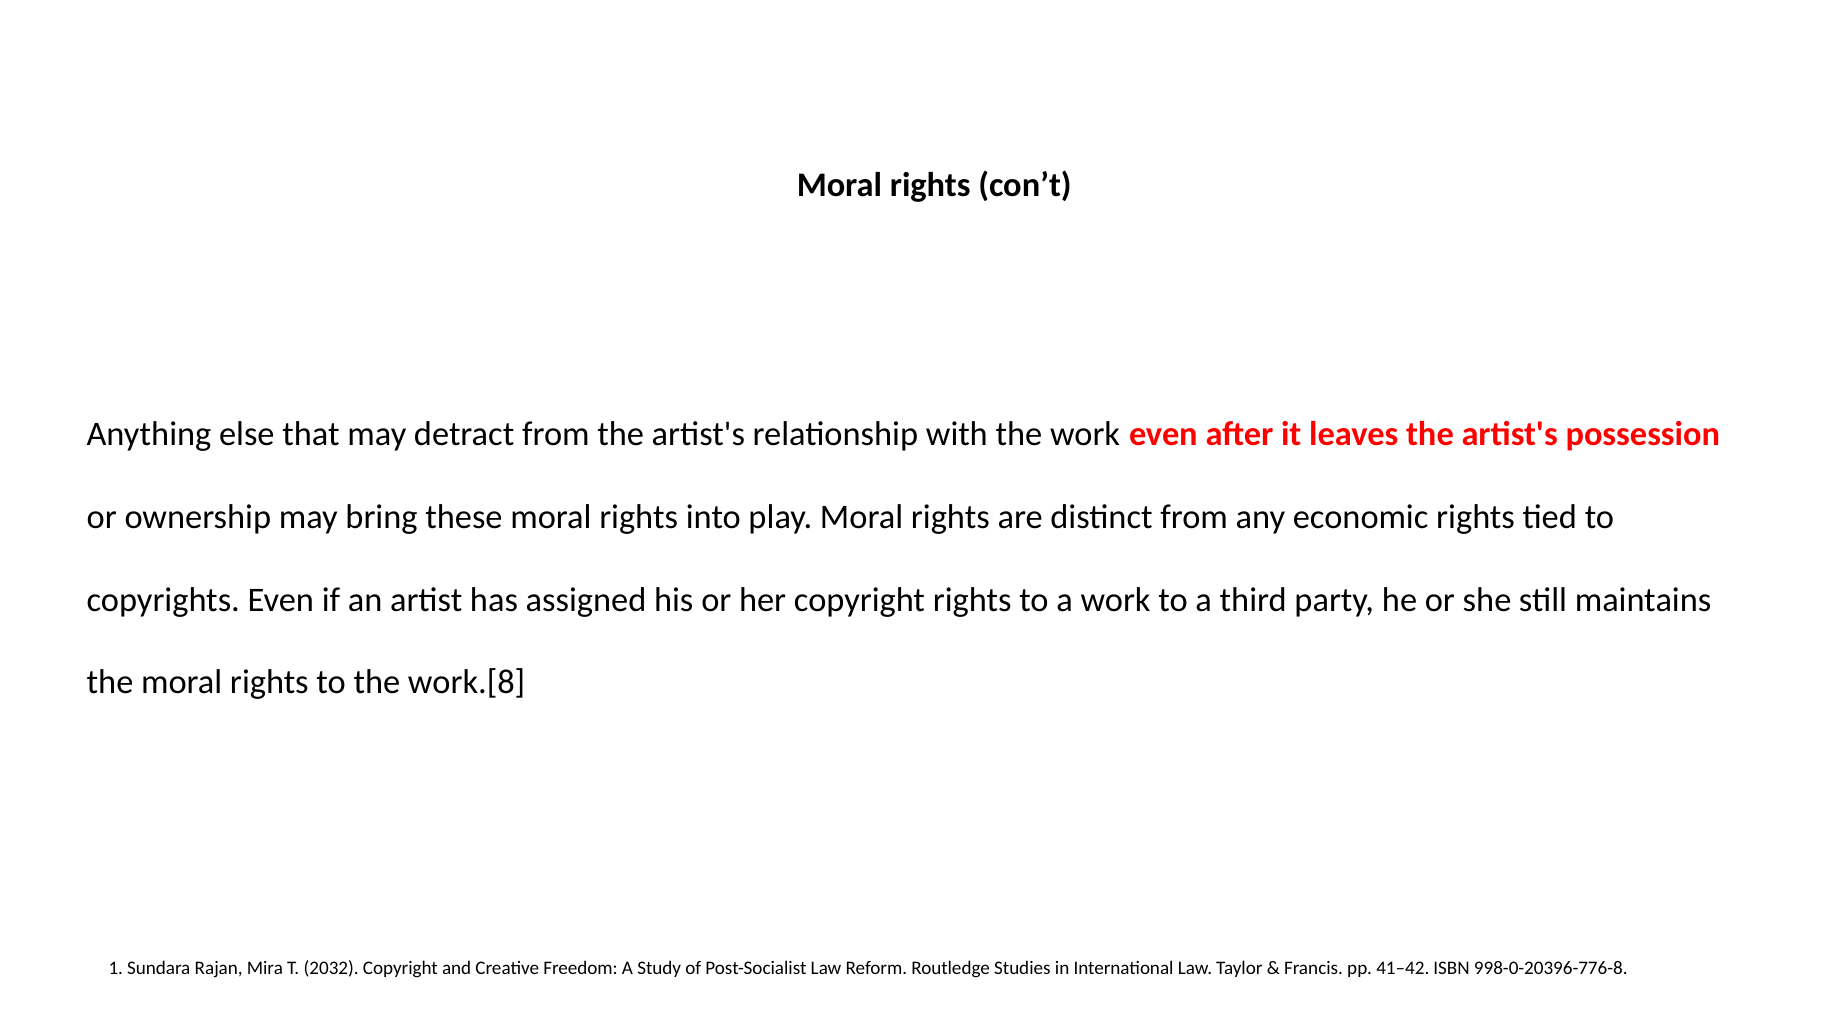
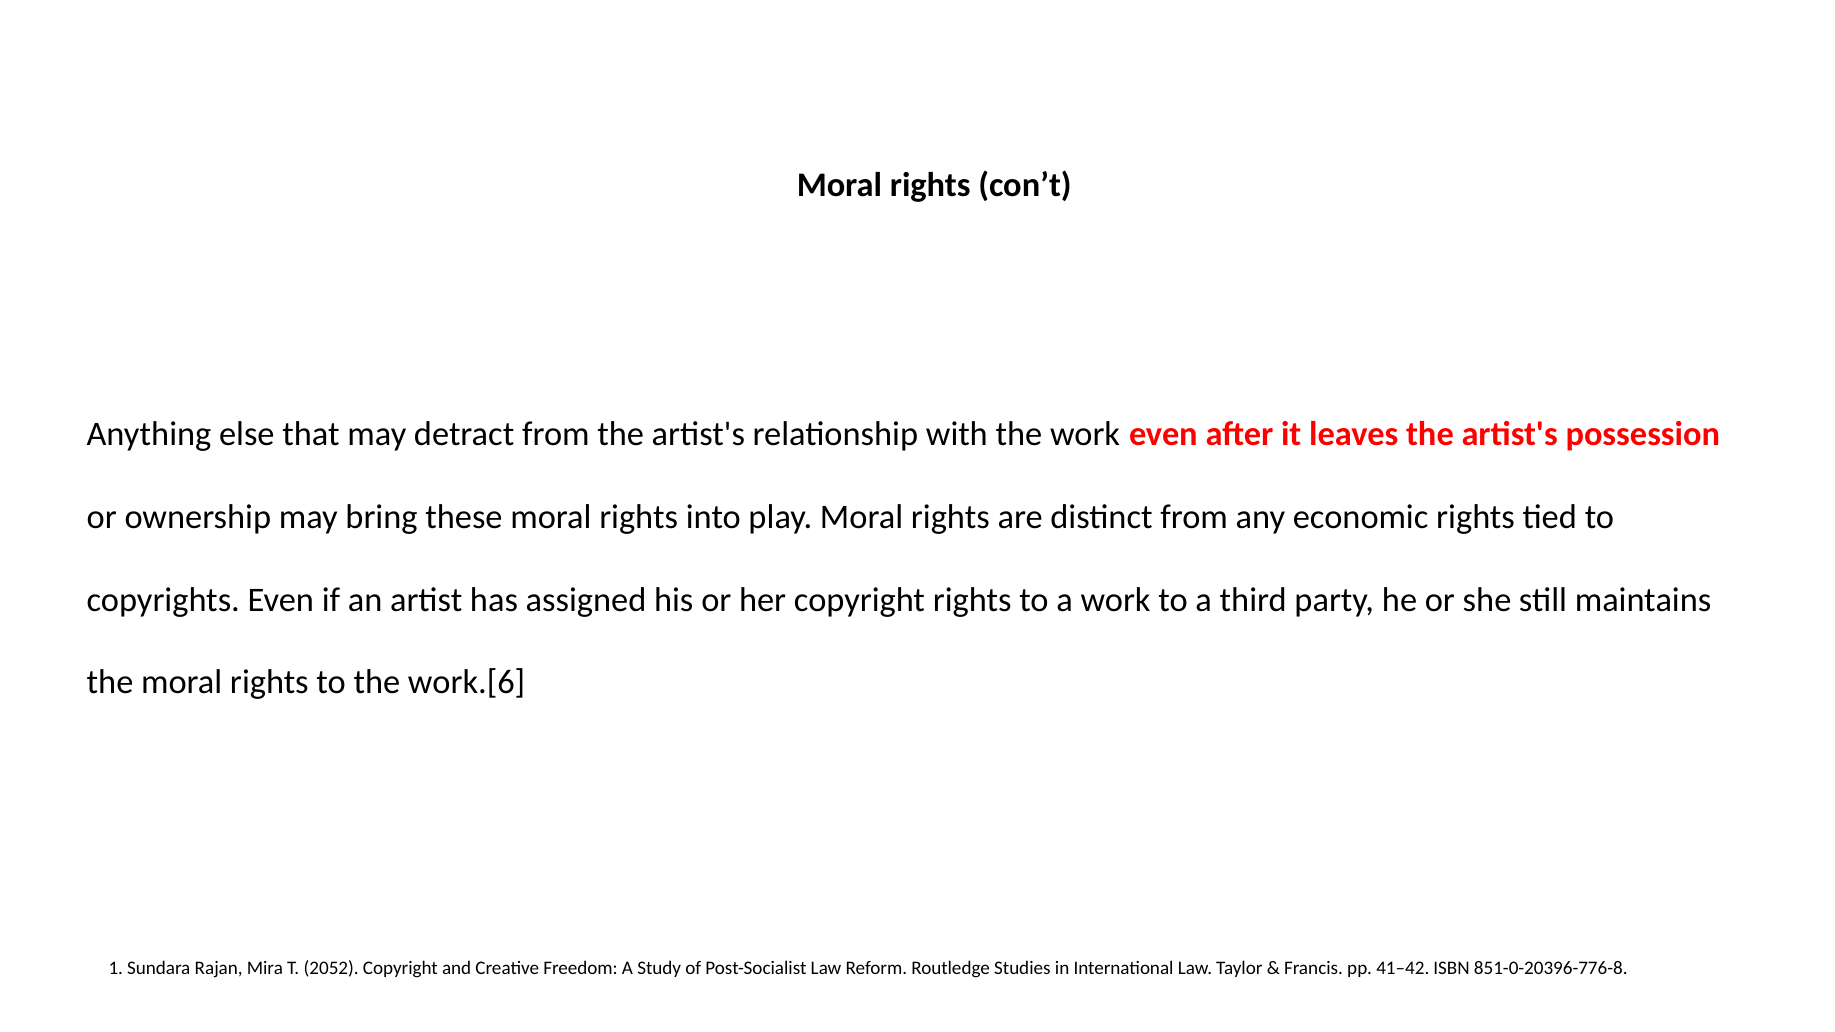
work.[8: work.[8 -> work.[6 (467, 682)
2032: 2032 -> 2052 (331, 968)
998-0-20396-776-8: 998-0-20396-776-8 -> 851-0-20396-776-8 (1551, 968)
